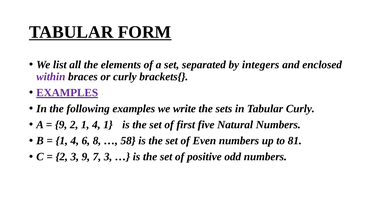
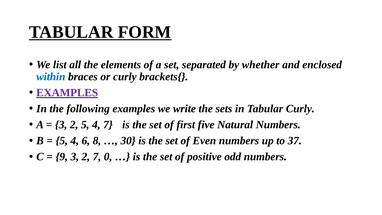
integers: integers -> whether (261, 65)
within colour: purple -> blue (51, 77)
9: 9 -> 3 (61, 125)
2 1: 1 -> 5 (85, 125)
4 1: 1 -> 7 (108, 125)
1: 1 -> 5 (62, 141)
58: 58 -> 30 (128, 141)
81: 81 -> 37 (295, 141)
2: 2 -> 9 (62, 157)
9: 9 -> 2 (86, 157)
7 3: 3 -> 0 (108, 157)
